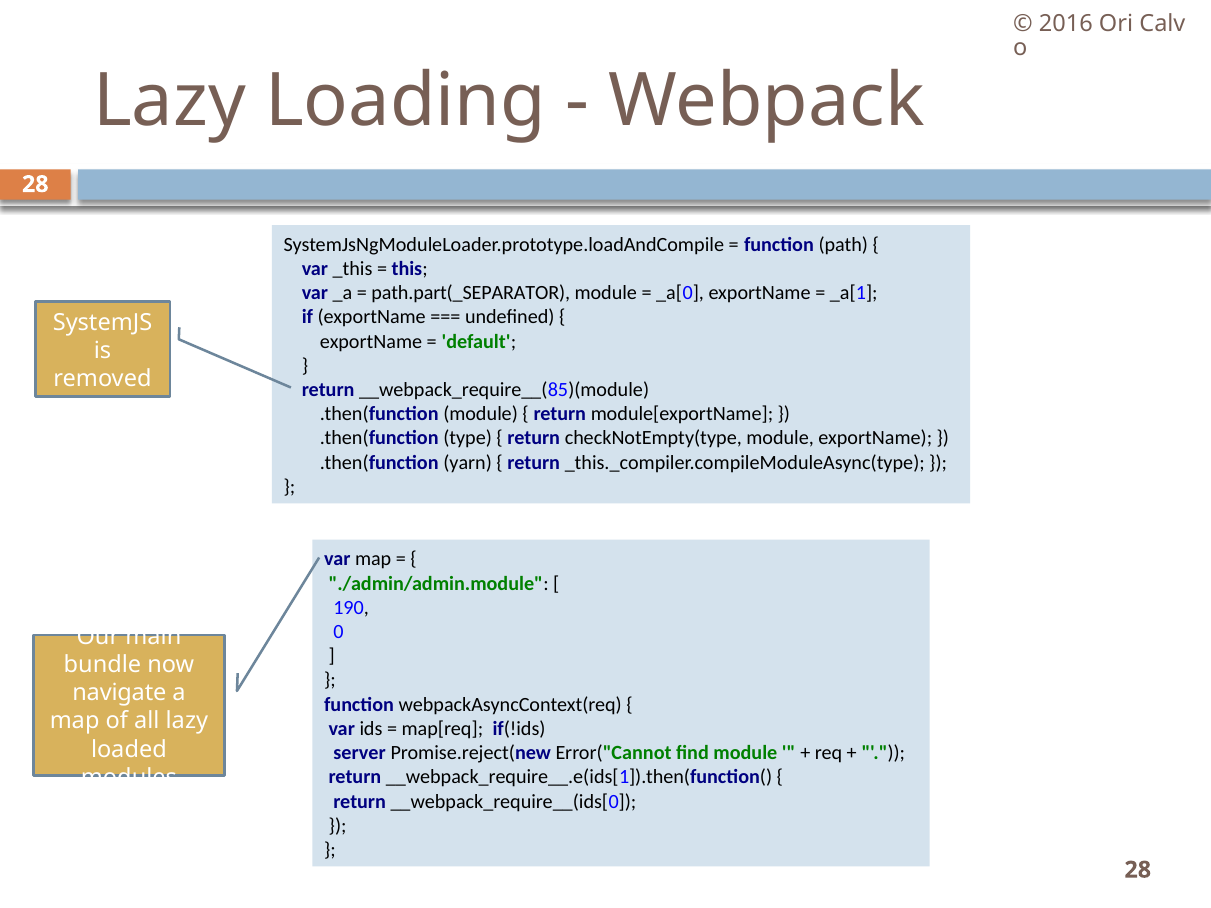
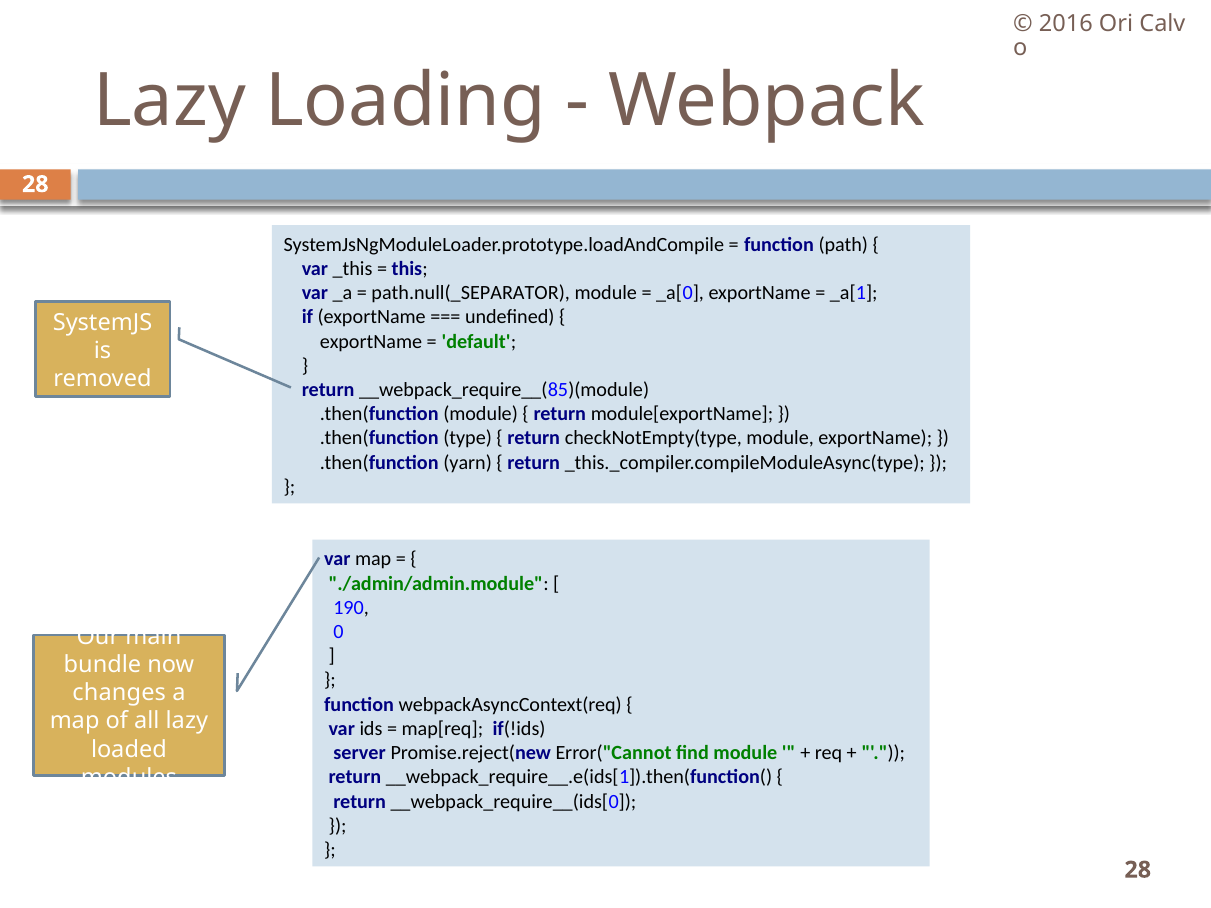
path.part(_SEPARATOR: path.part(_SEPARATOR -> path.null(_SEPARATOR (471, 293)
navigate: navigate -> changes (119, 693)
